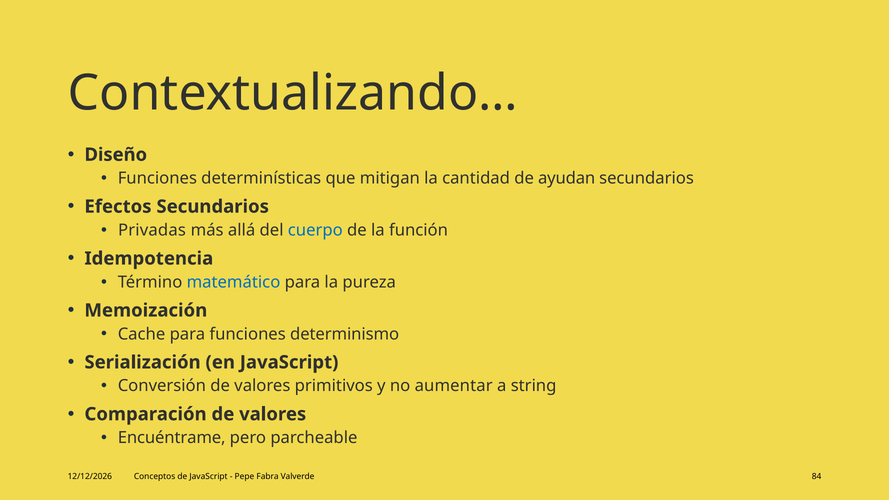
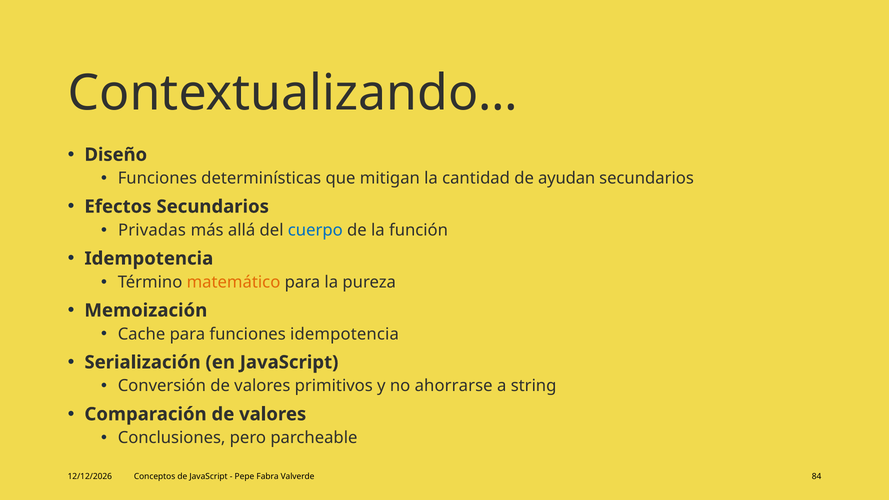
matemático colour: blue -> orange (233, 282)
funciones determinismo: determinismo -> idempotencia (344, 334)
aumentar: aumentar -> ahorrarse (454, 386)
Encuéntrame: Encuéntrame -> Conclusiones (172, 438)
